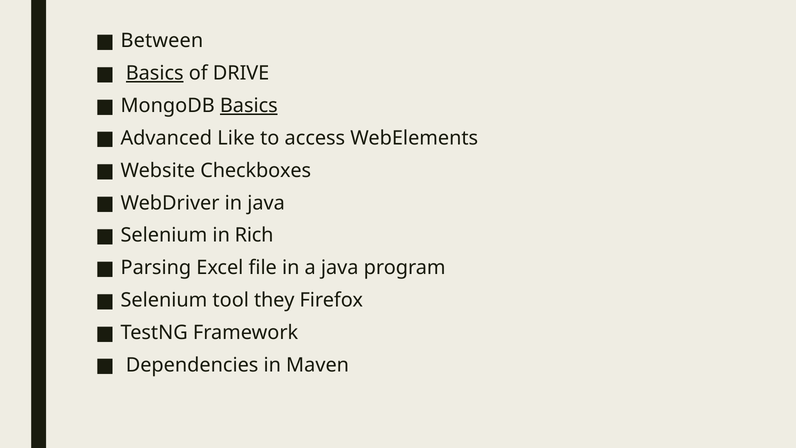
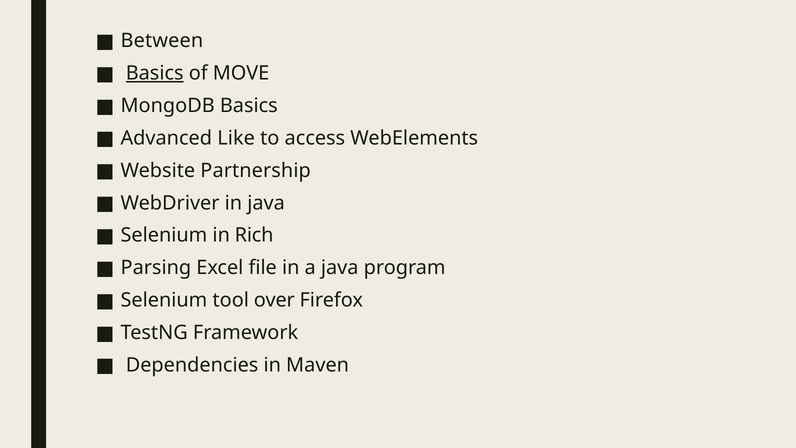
DRIVE: DRIVE -> MOVE (241, 73)
Basics underline: present -> none (249, 106)
Checkboxes: Checkboxes -> Partnership (256, 170)
they: they -> over (274, 300)
